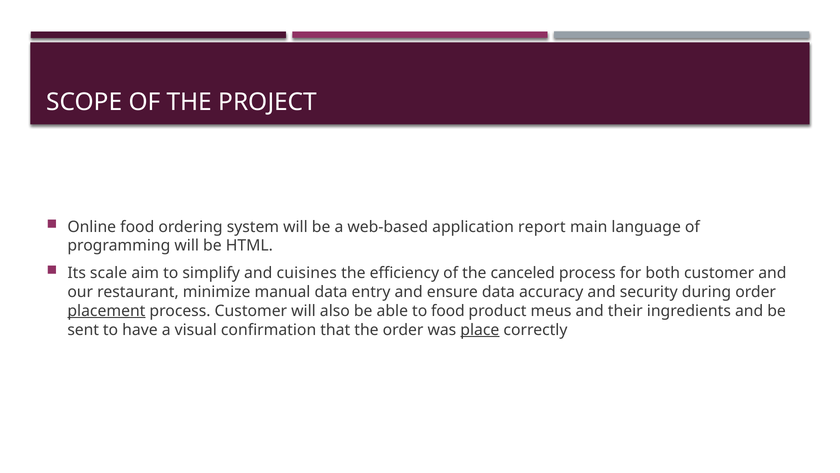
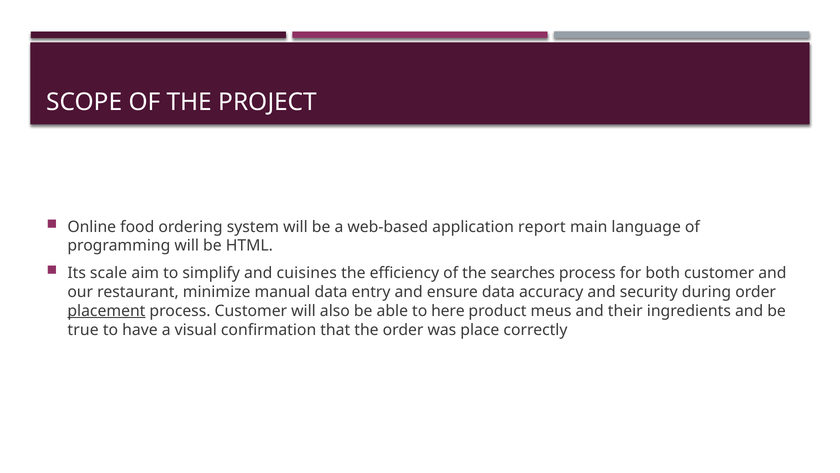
canceled: canceled -> searches (523, 273)
to food: food -> here (448, 311)
sent: sent -> true (83, 329)
place underline: present -> none (480, 329)
